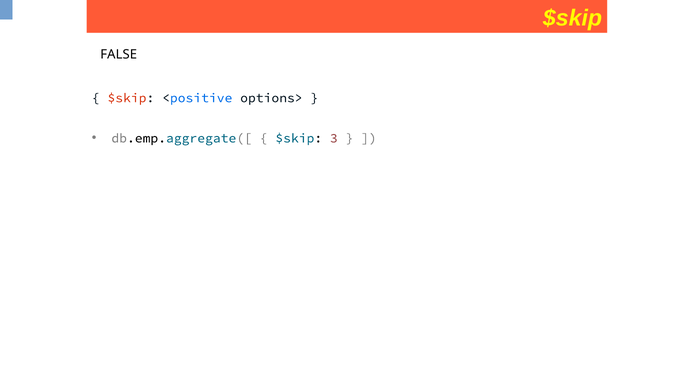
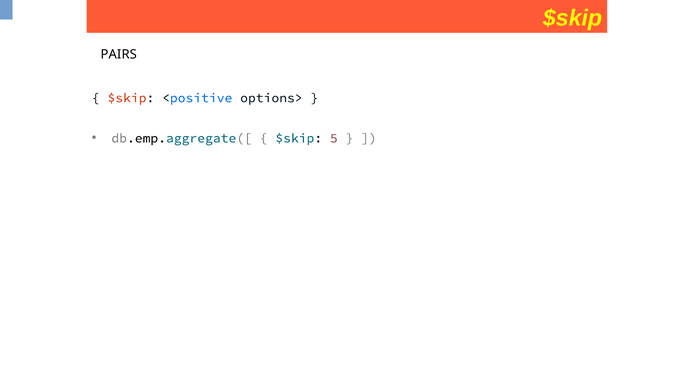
FALSE: FALSE -> PAIRS (119, 55)
3: 3 -> 5 (334, 138)
